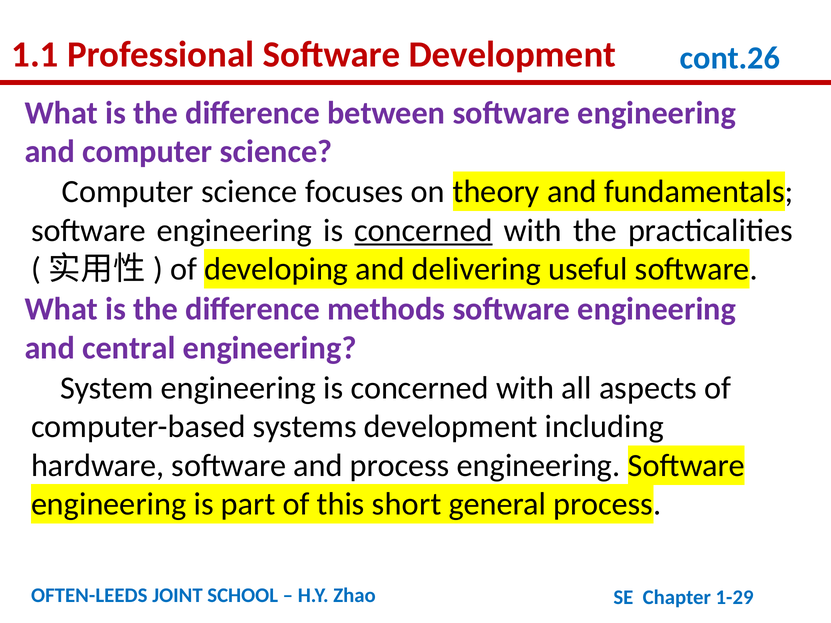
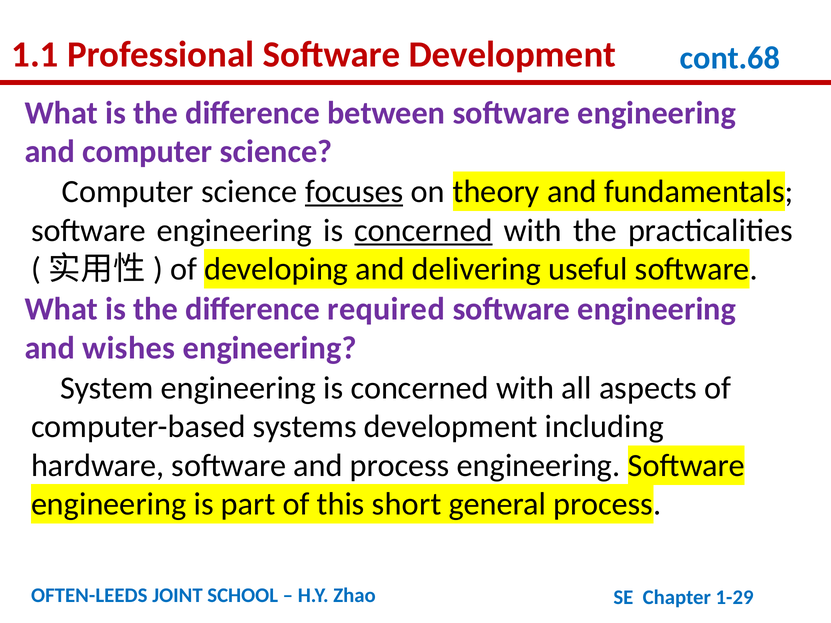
cont.26: cont.26 -> cont.68 (730, 58)
focuses underline: none -> present (354, 192)
methods: methods -> required (386, 309)
central: central -> wishes (129, 348)
